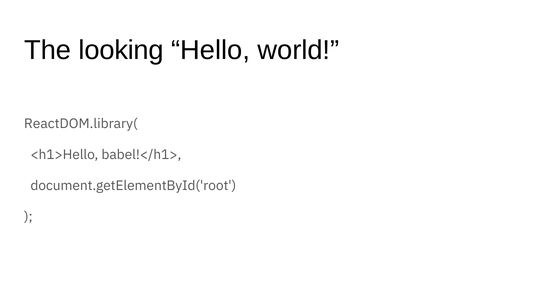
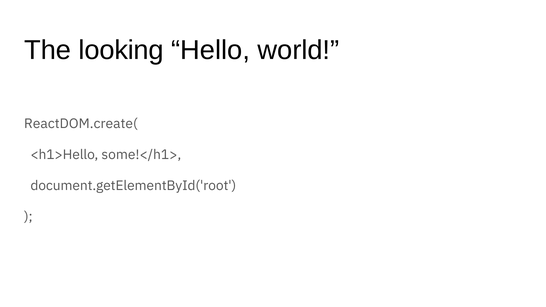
ReactDOM.library(: ReactDOM.library( -> ReactDOM.create( (81, 124)
babel!</h1>: babel!</h1> -> some!</h1> (141, 155)
